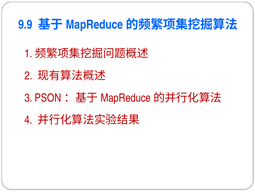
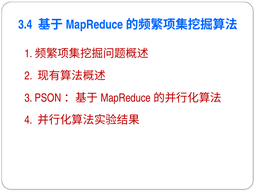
9.9: 9.9 -> 3.4 (25, 25)
